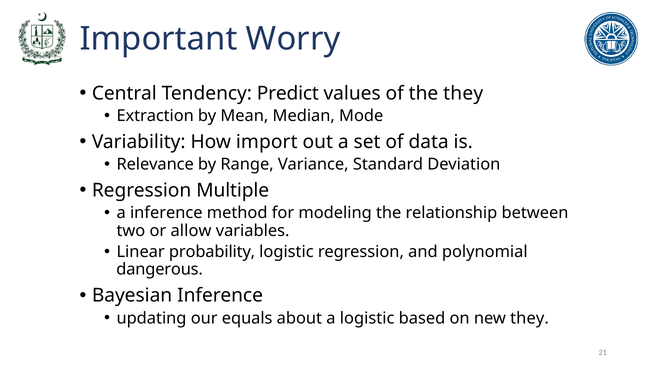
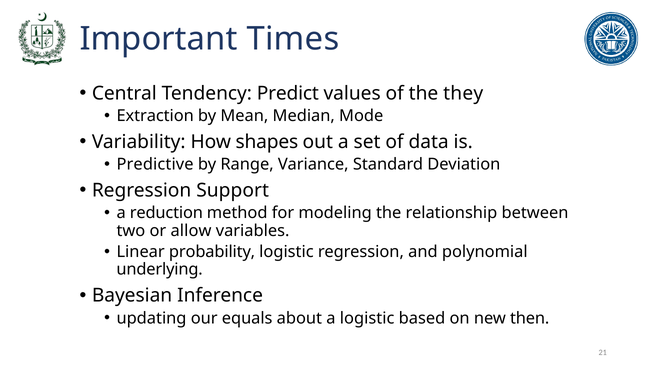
Worry: Worry -> Times (293, 39)
import: import -> shapes (267, 142)
Relevance: Relevance -> Predictive (155, 165)
Multiple: Multiple -> Support (233, 191)
a inference: inference -> reduction (166, 213)
dangerous: dangerous -> underlying (160, 270)
new they: they -> then (530, 319)
